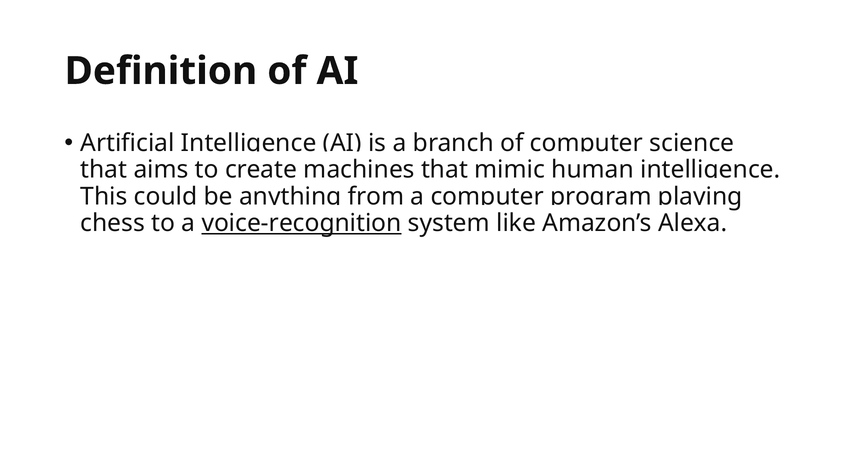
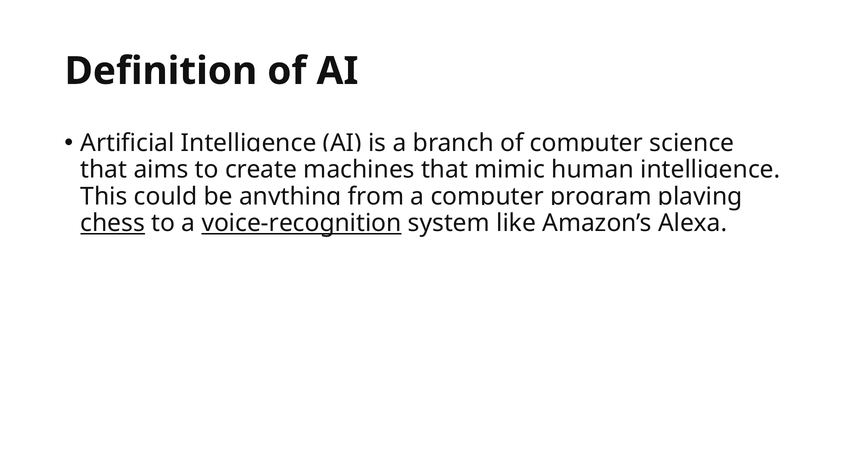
chess underline: none -> present (113, 223)
